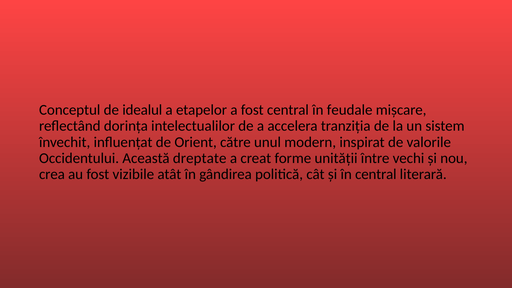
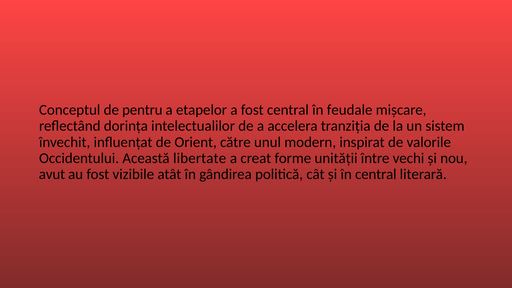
idealul: idealul -> pentru (142, 110)
dreptate: dreptate -> libertate (200, 158)
crea: crea -> avut (52, 174)
